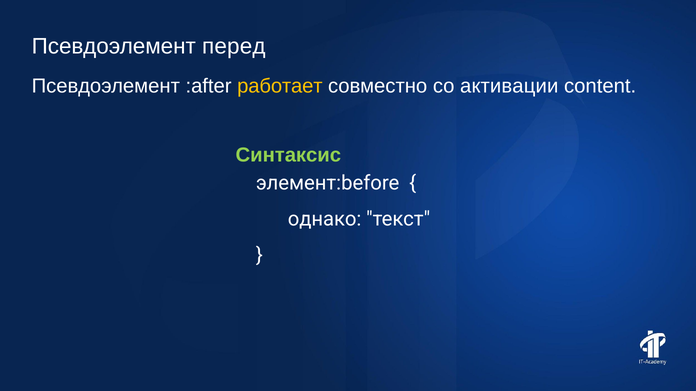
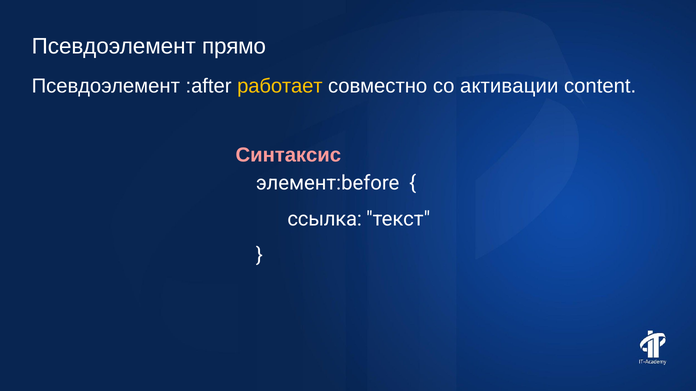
перед: перед -> прямо (234, 46)
Синтаксис colour: light green -> pink (288, 155)
однако: однако -> ссылка (325, 219)
